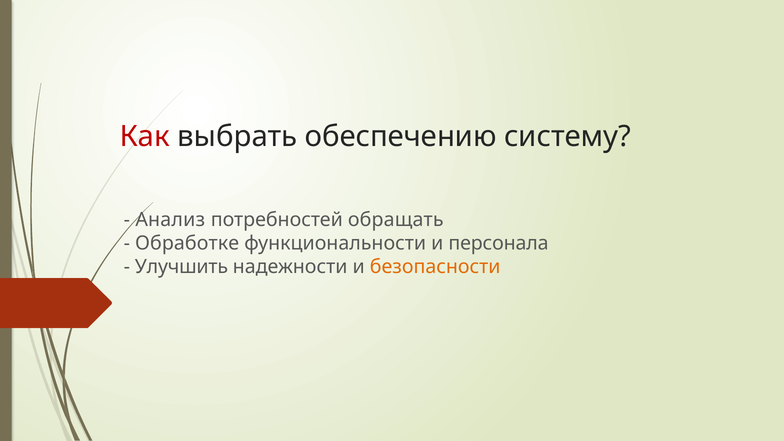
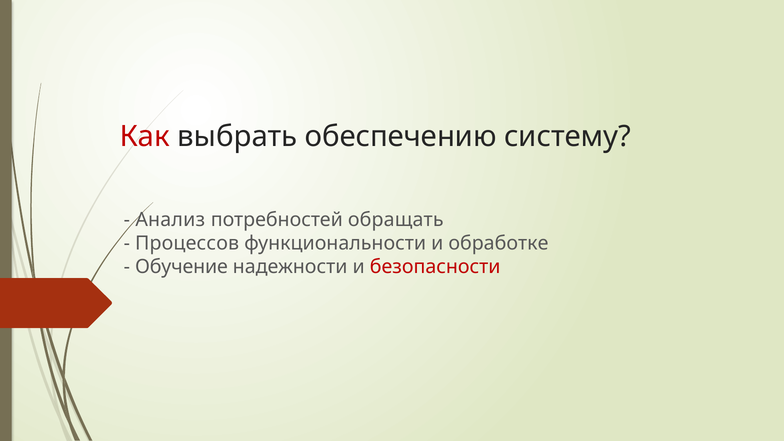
Обработке: Обработке -> Процессов (187, 243)
персонала: персонала -> обработке (498, 243)
Улучшить: Улучшить -> Обучение (181, 267)
безопасности colour: orange -> red (435, 267)
